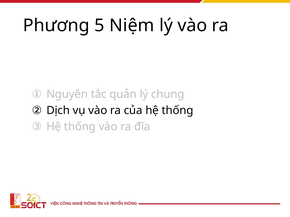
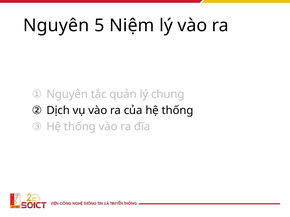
Phương: Phương -> Nguyên (56, 26)
